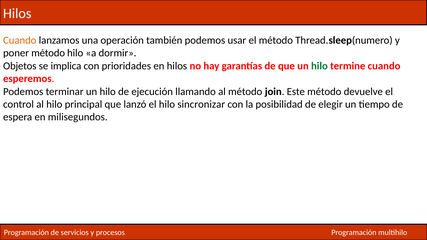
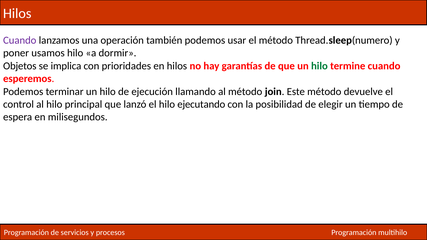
Cuando colour: orange -> purple (20, 40)
poner método: método -> usamos (48, 53)
sincronizar: sincronizar -> ejecutando (201, 104)
